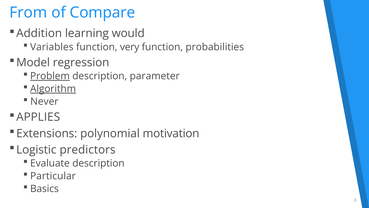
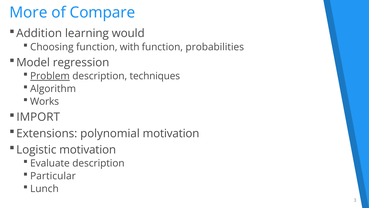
From: From -> More (28, 12)
Variables: Variables -> Choosing (52, 47)
very: very -> with (130, 47)
parameter: parameter -> techniques (155, 76)
Algorithm underline: present -> none (53, 89)
Never: Never -> Works (44, 101)
APPLIES: APPLIES -> IMPORT (38, 117)
Logistic predictors: predictors -> motivation (88, 149)
Basics: Basics -> Lunch (44, 189)
